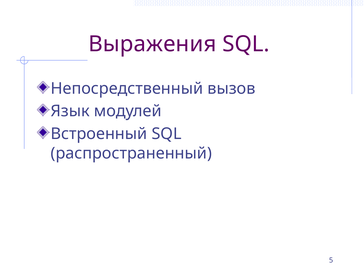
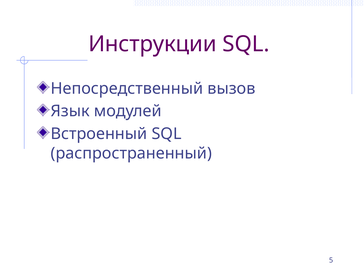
Выражения: Выражения -> Инструкции (152, 44)
